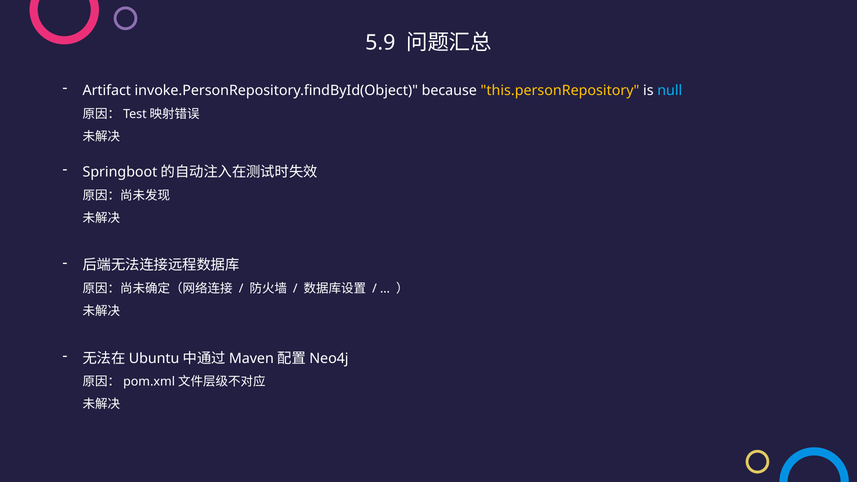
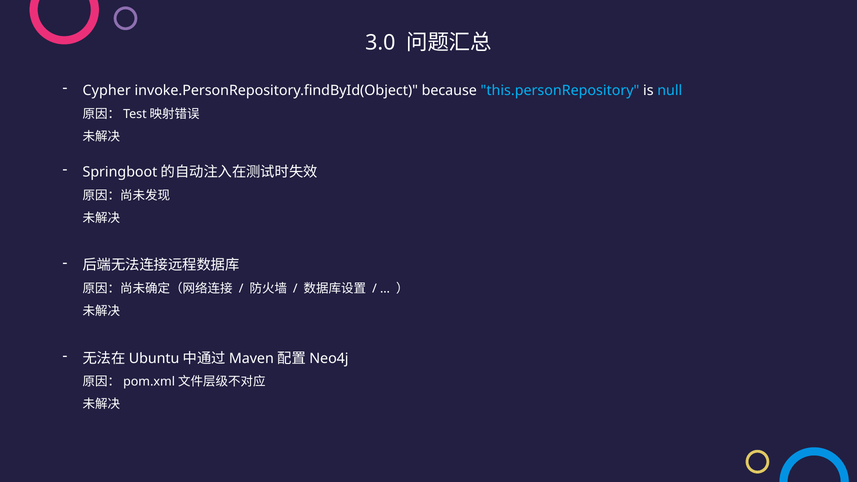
5.9: 5.9 -> 3.0 (380, 43)
Artifact: Artifact -> Cypher (107, 91)
this.personRepository colour: yellow -> light blue (560, 91)
